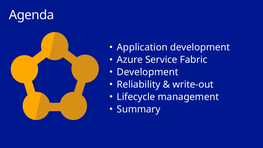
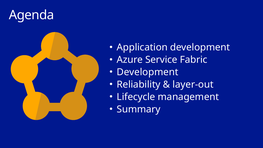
write-out: write-out -> layer-out (193, 84)
